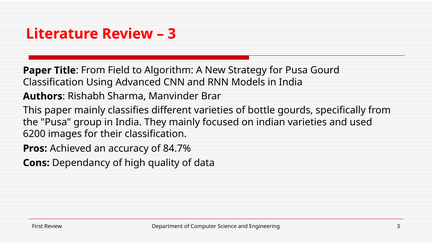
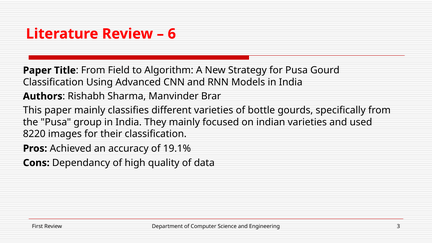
3: 3 -> 6 (172, 34)
6200: 6200 -> 8220 (34, 134)
84.7%: 84.7% -> 19.1% (177, 148)
